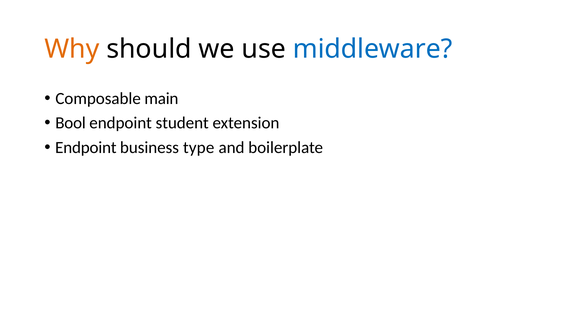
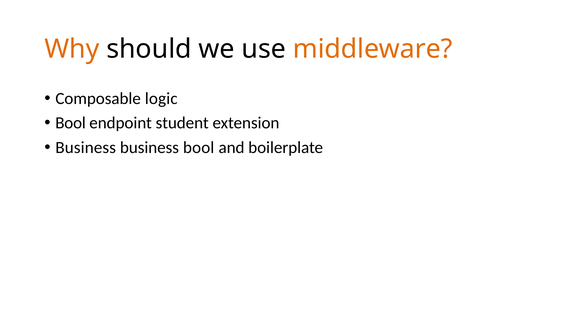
middleware colour: blue -> orange (373, 49)
main: main -> logic (161, 99)
Endpoint: Endpoint -> Business (86, 147)
business type: type -> bool (199, 147)
